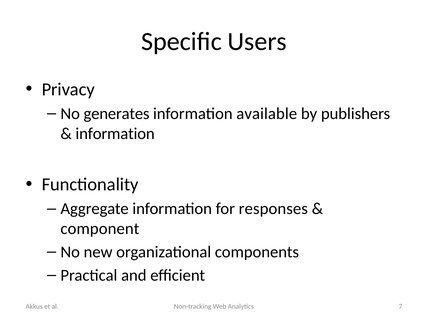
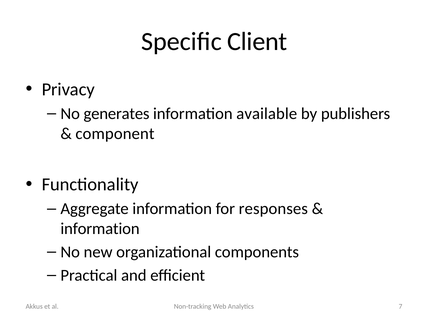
Users: Users -> Client (257, 41)
information: information -> component (115, 134)
component: component -> information (100, 229)
